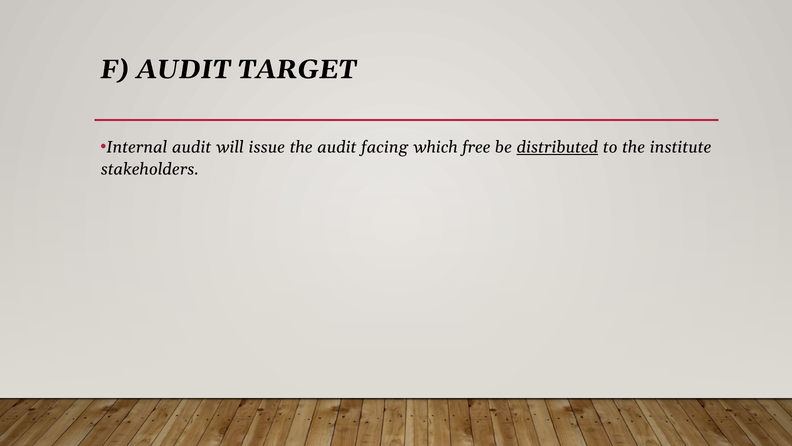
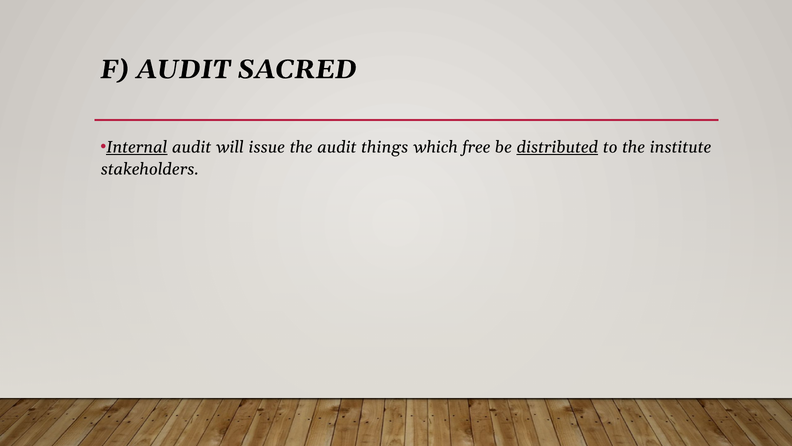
TARGET: TARGET -> SACRED (297, 69)
Internal underline: none -> present (137, 147)
facing: facing -> things (385, 147)
